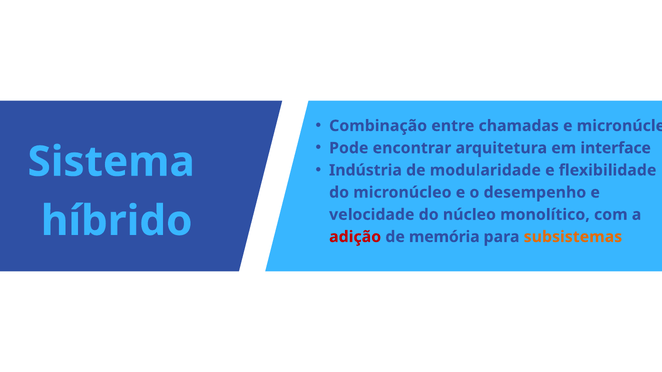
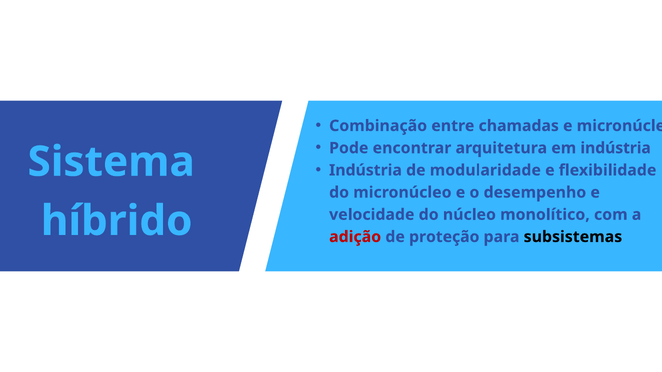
em interface: interface -> indústria (616, 148)
memória: memória -> proteção (444, 237)
subsistemas colour: orange -> black (573, 237)
